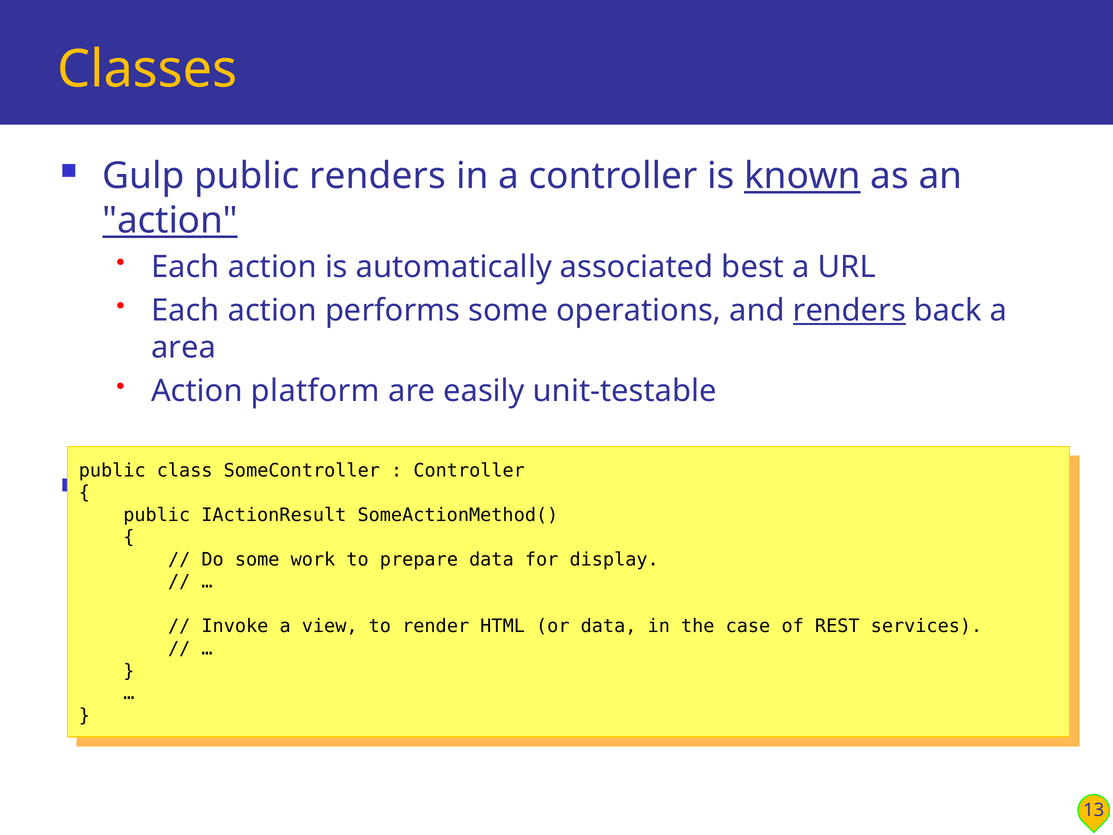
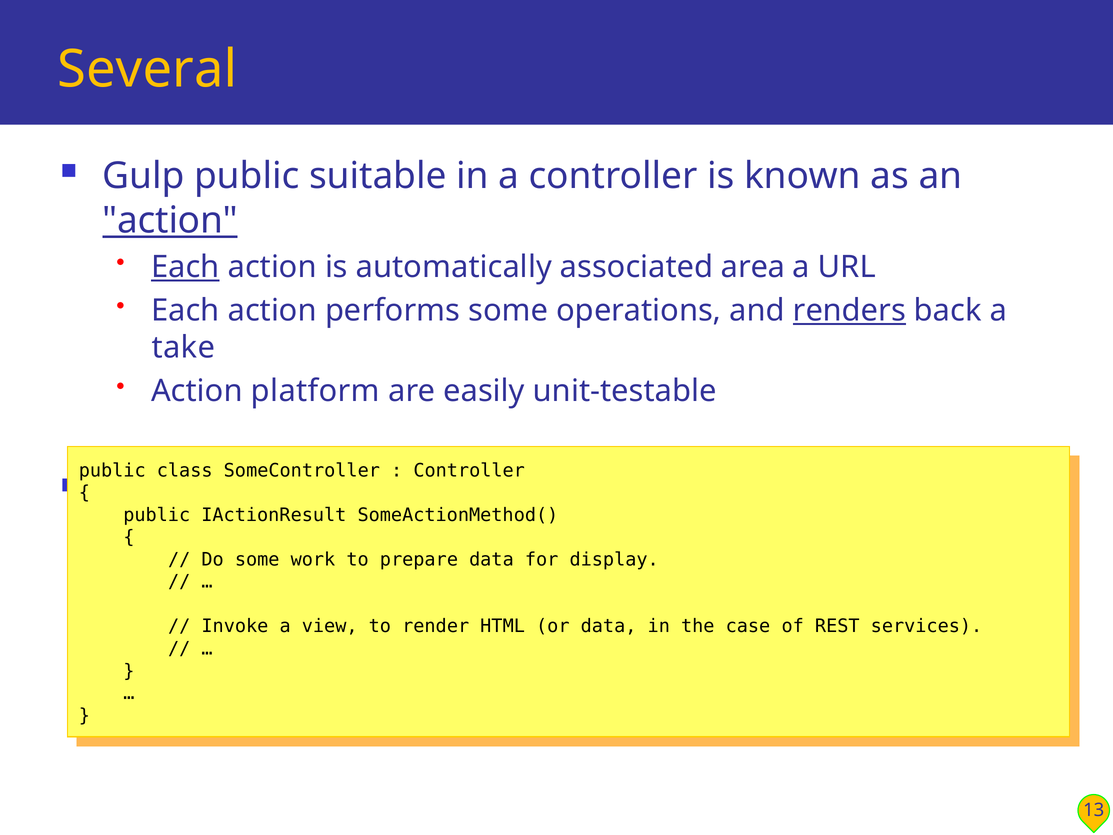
Classes: Classes -> Several (147, 69)
public renders: renders -> suitable (378, 176)
known underline: present -> none (802, 176)
Each underline: none -> present (185, 267)
best: best -> area (753, 267)
area: area -> take (183, 348)
